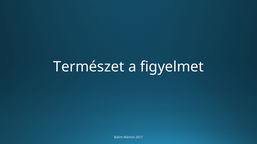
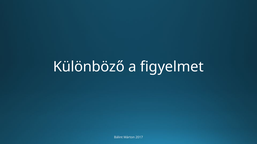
Természet: Természet -> Különböző (89, 67)
